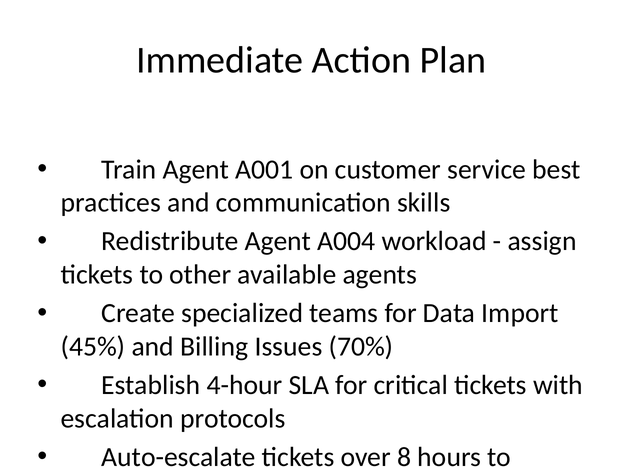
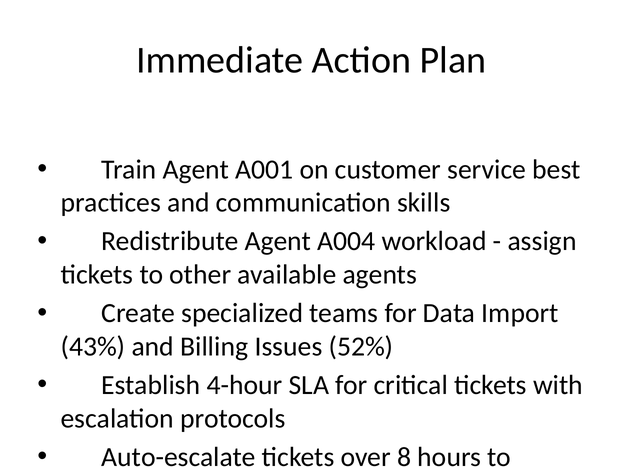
45%: 45% -> 43% (93, 347)
70%: 70% -> 52% (361, 347)
